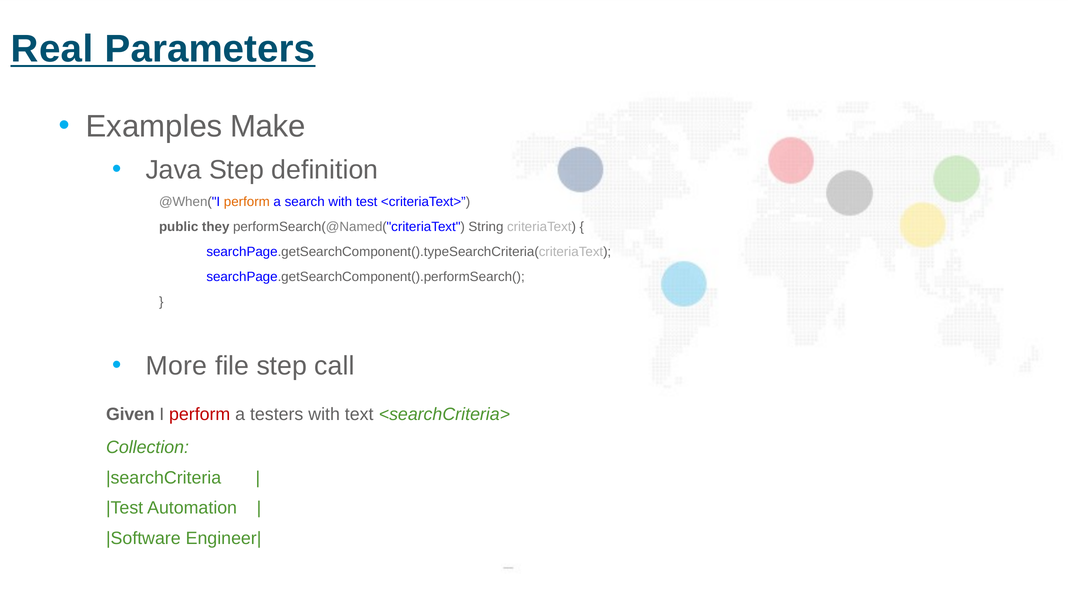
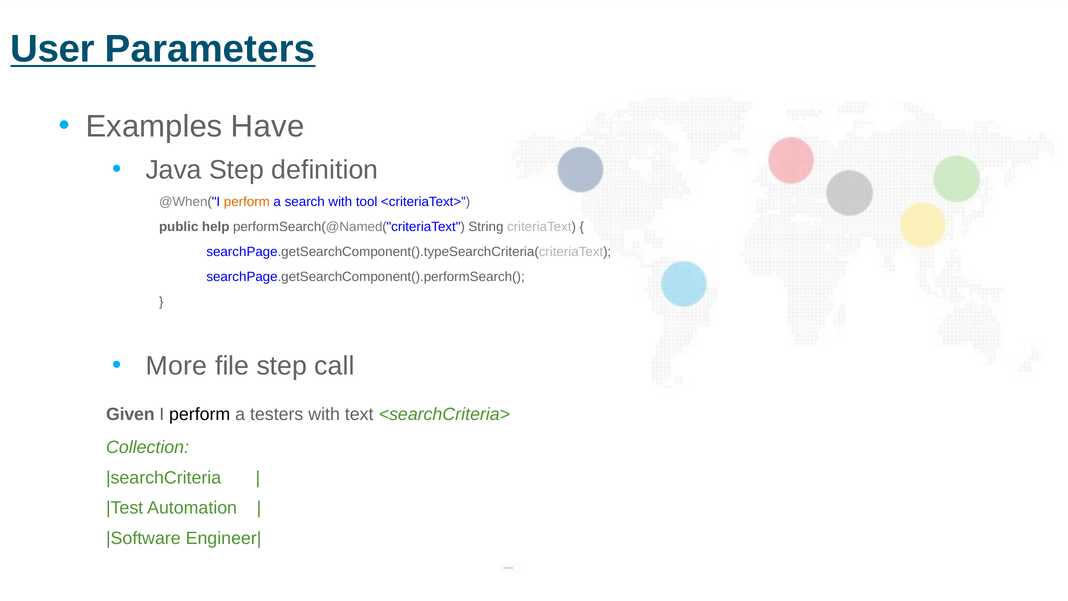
Real: Real -> User (53, 49)
Make: Make -> Have (268, 126)
test: test -> tool (367, 202)
they: they -> help (216, 227)
perform colour: red -> black (200, 414)
